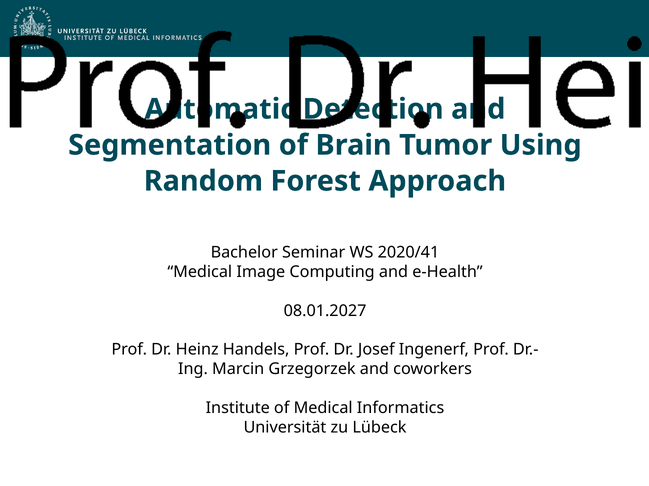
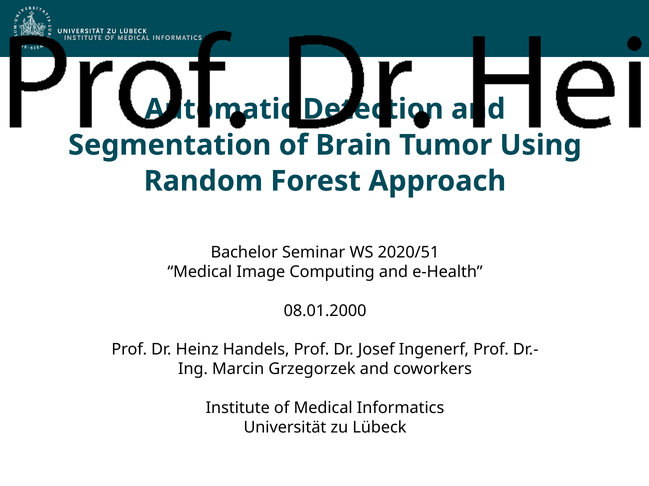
2020/41: 2020/41 -> 2020/51 (408, 253)
08.01.2027: 08.01.2027 -> 08.01.2000 (325, 311)
